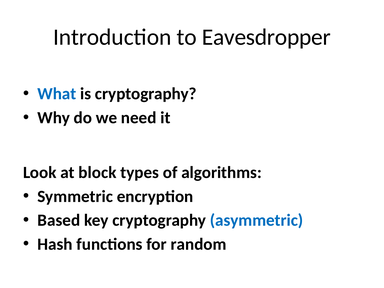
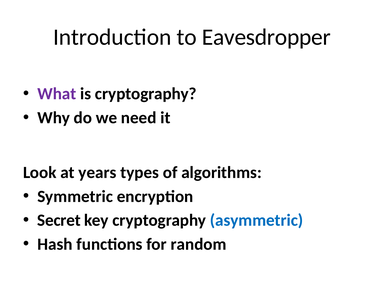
What colour: blue -> purple (57, 94)
block: block -> years (97, 172)
Based: Based -> Secret (59, 220)
